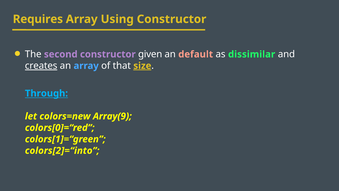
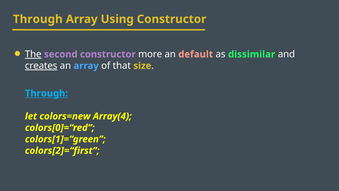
Requires: Requires -> Through (38, 19)
The underline: none -> present (33, 54)
given: given -> more (150, 54)
size underline: present -> none (142, 66)
Array(9: Array(9 -> Array(4 (112, 116)
colors[2]=“into: colors[2]=“into -> colors[2]=“first (62, 150)
